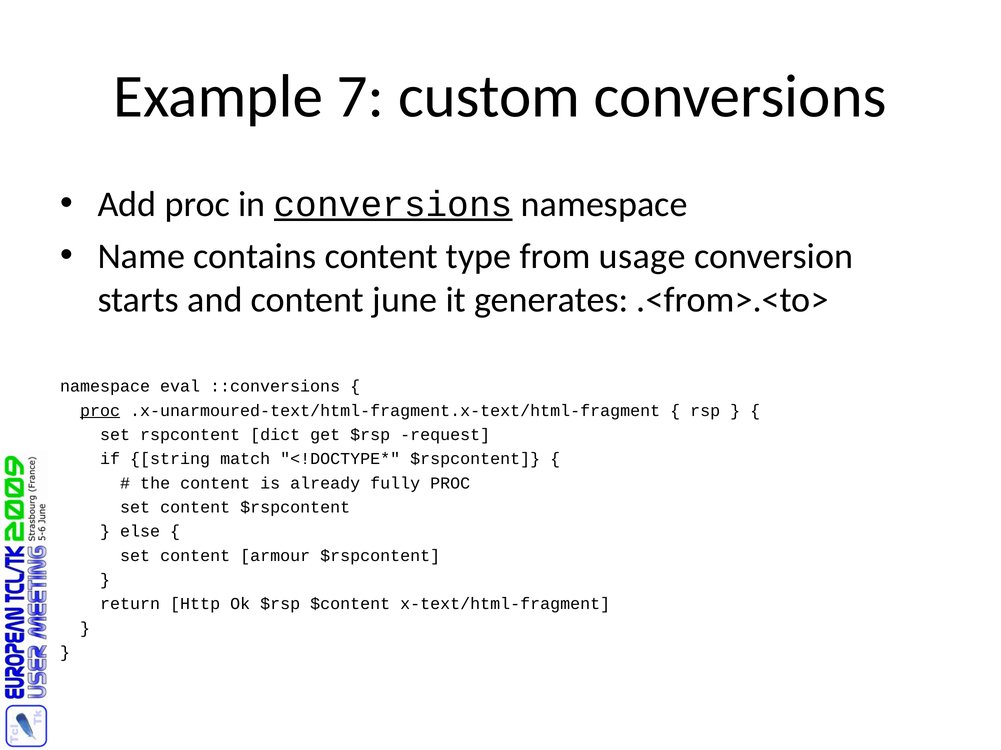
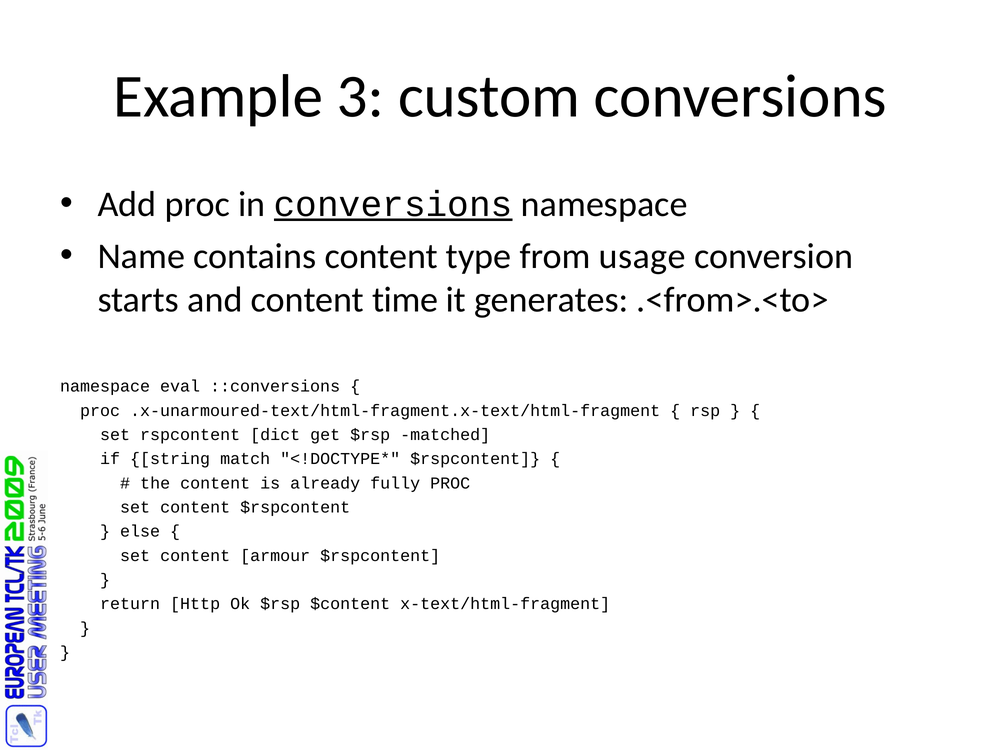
7: 7 -> 3 (361, 97)
june: june -> time (405, 300)
proc underline: present -> none (100, 411)
request: request -> matched (445, 435)
